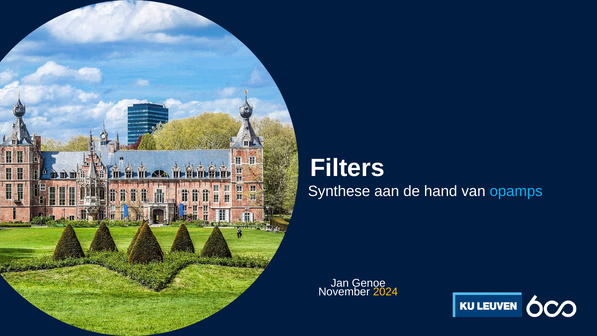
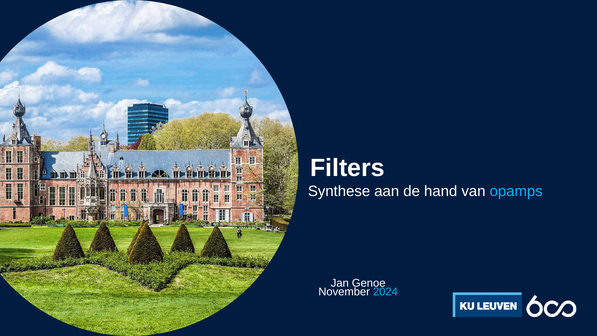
2024 colour: yellow -> light blue (385, 292)
